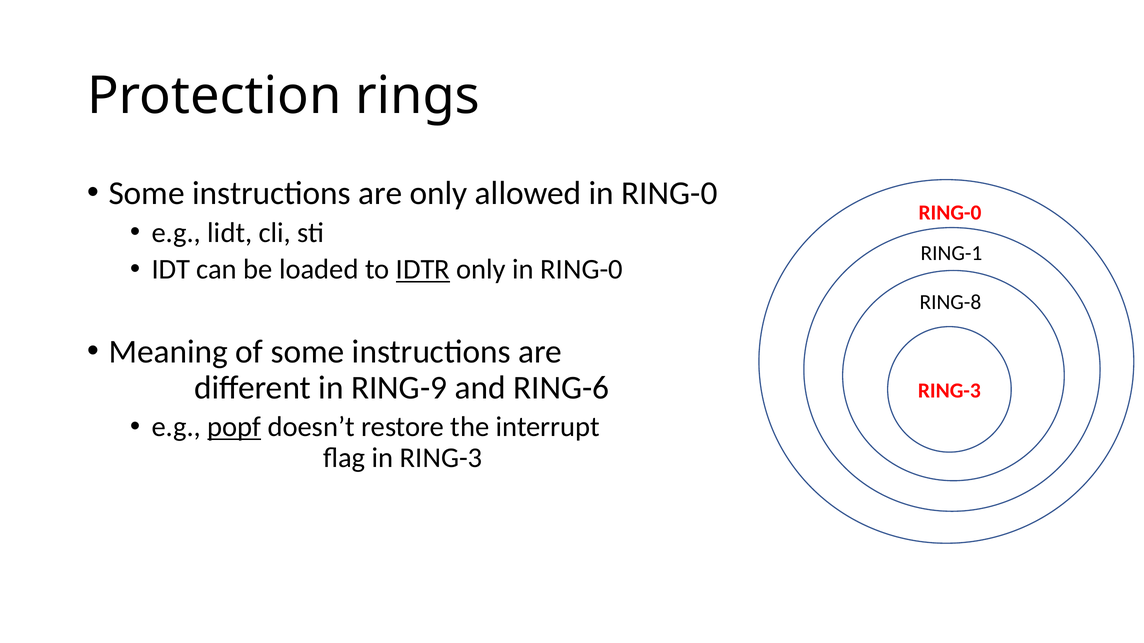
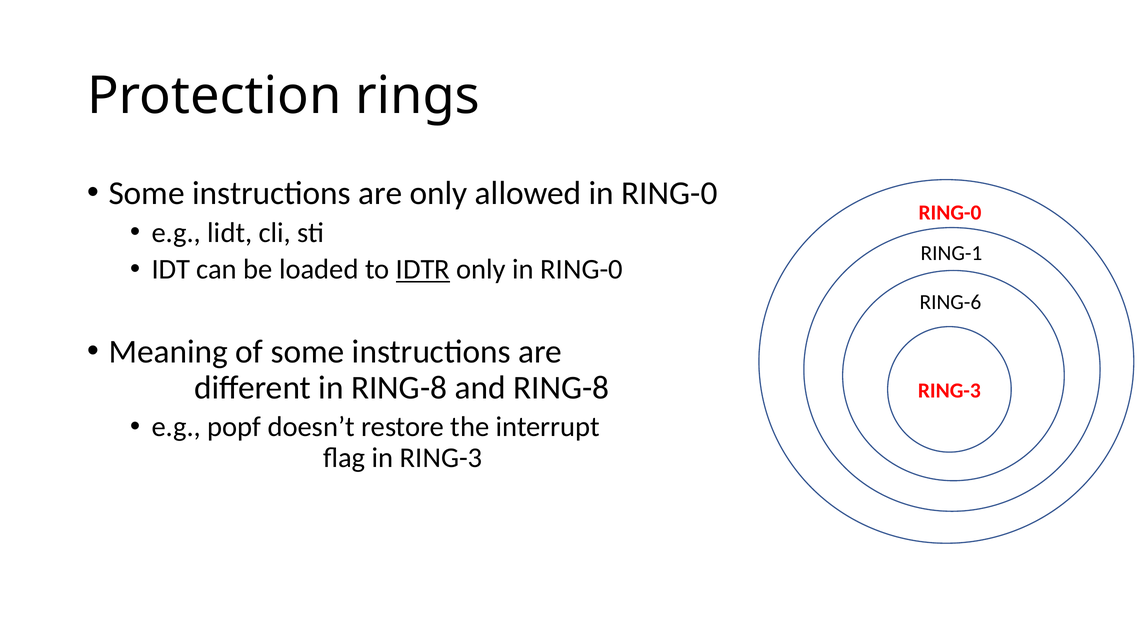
RING-8: RING-8 -> RING-6 (950, 303)
in RING-9: RING-9 -> RING-8 (399, 388)
and RING-6: RING-6 -> RING-8 (561, 388)
popf underline: present -> none (234, 427)
